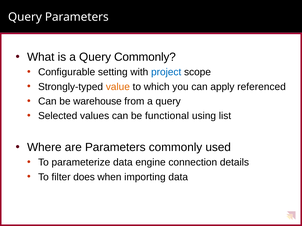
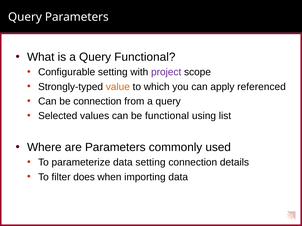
Query Commonly: Commonly -> Functional (145, 57)
project colour: blue -> purple (166, 72)
be warehouse: warehouse -> connection (97, 101)
data engine: engine -> setting (151, 163)
